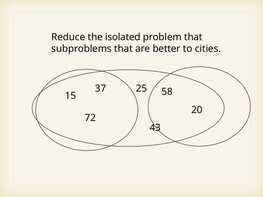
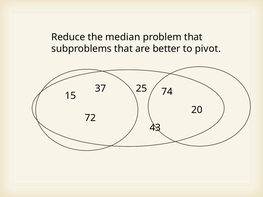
isolated: isolated -> median (123, 37)
cities: cities -> pivot (208, 49)
58: 58 -> 74 (167, 92)
